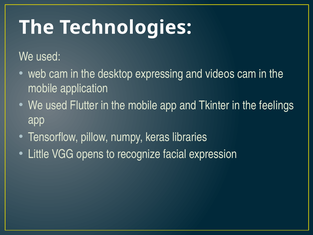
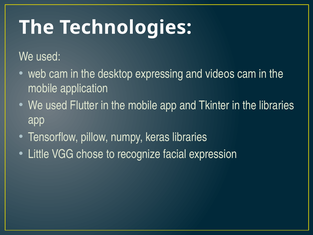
the feelings: feelings -> libraries (277, 105)
opens: opens -> chose (90, 154)
